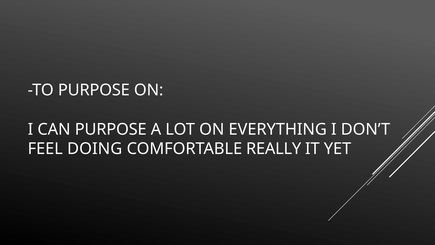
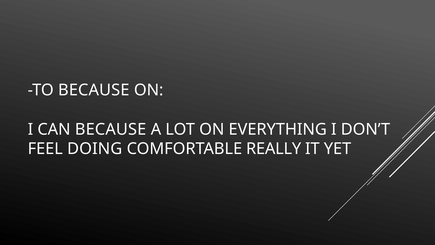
TO PURPOSE: PURPOSE -> BECAUSE (94, 90)
CAN PURPOSE: PURPOSE -> BECAUSE (111, 129)
